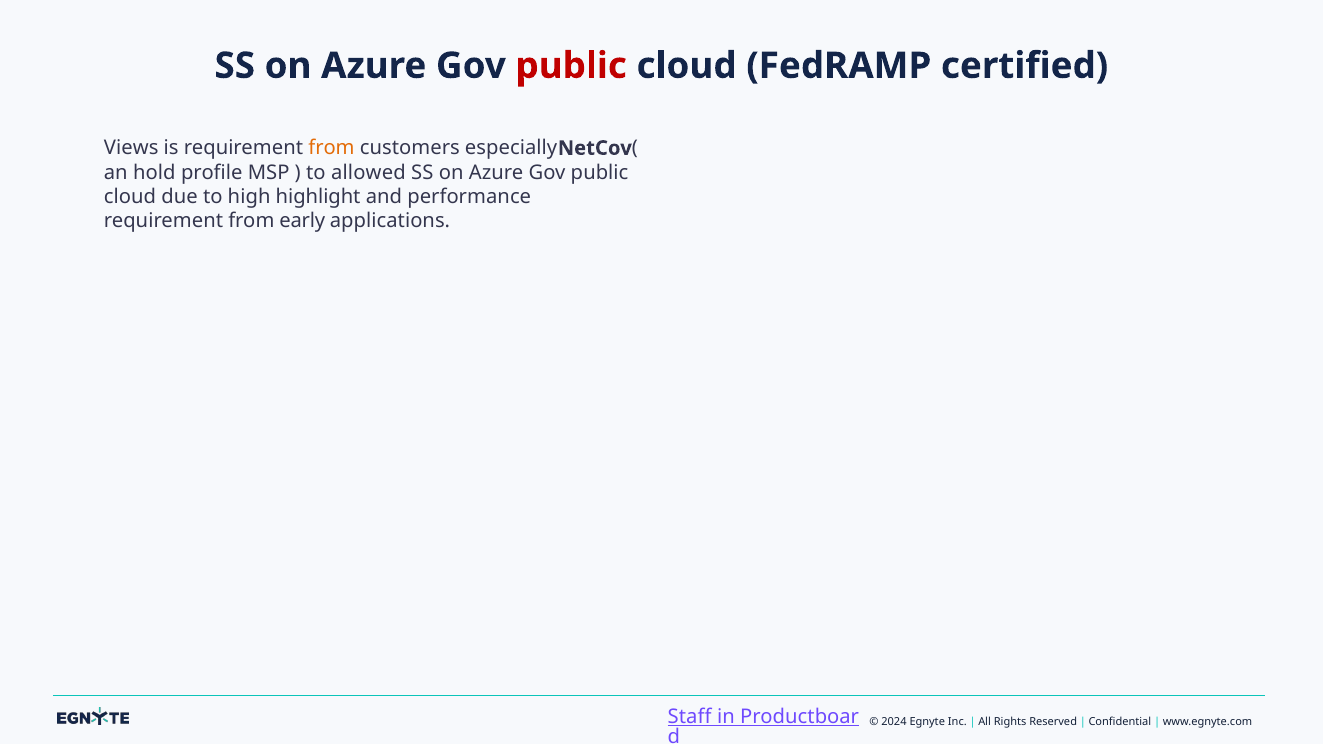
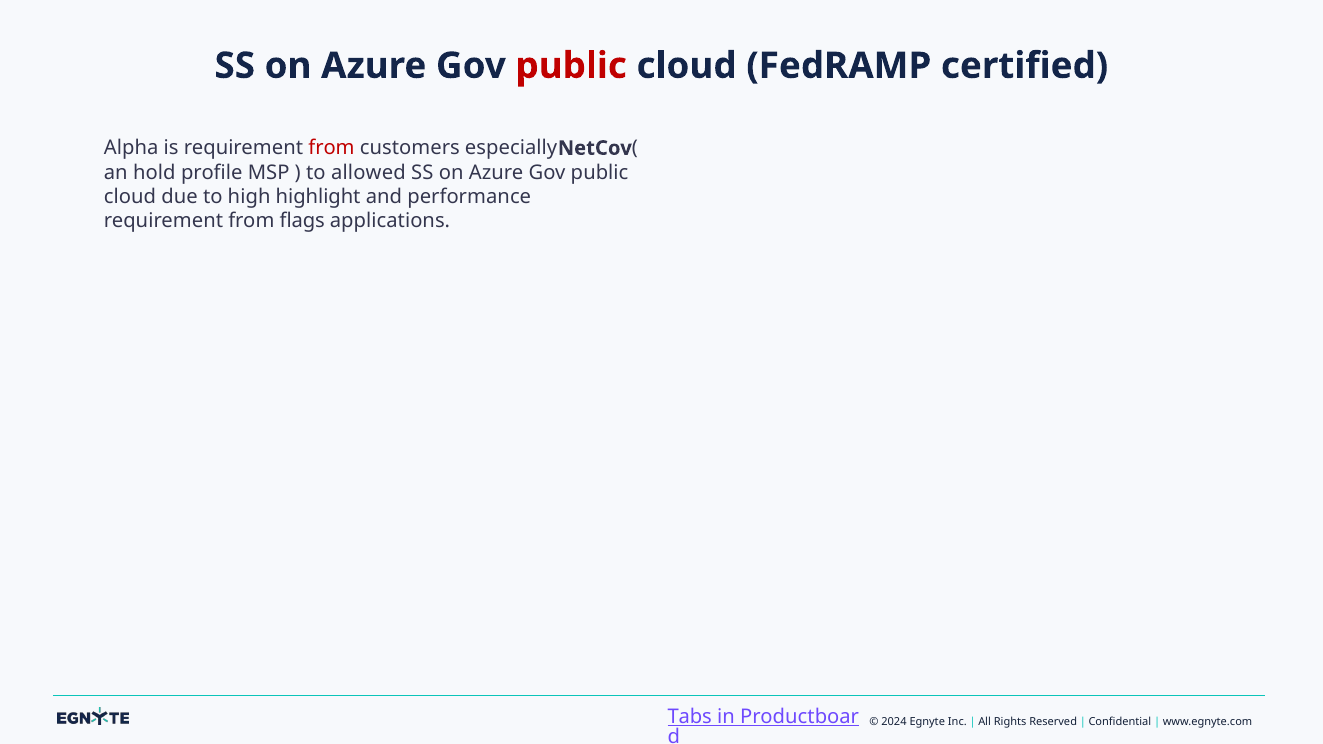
Views: Views -> Alpha (131, 148)
from colour: orange -> red (331, 148)
early: early -> flags (302, 221)
Staff: Staff -> Tabs (690, 717)
